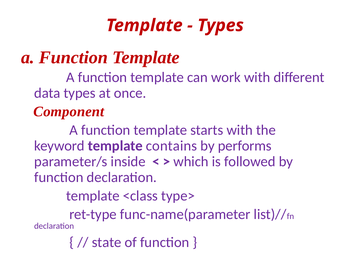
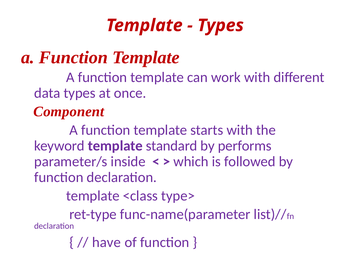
contains: contains -> standard (172, 146)
state: state -> have (106, 243)
